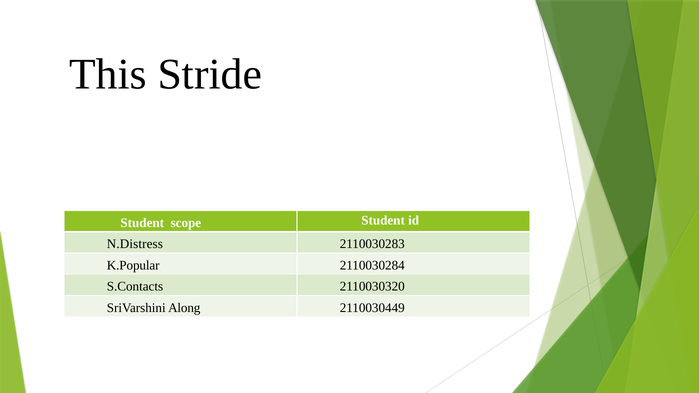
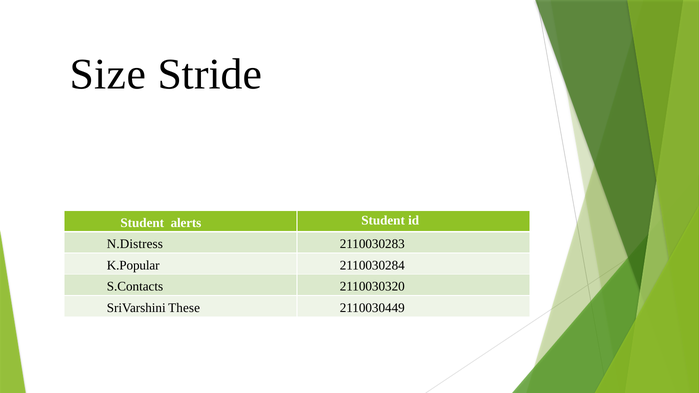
This: This -> Size (108, 75)
scope: scope -> alerts (186, 223)
Along: Along -> These (184, 308)
